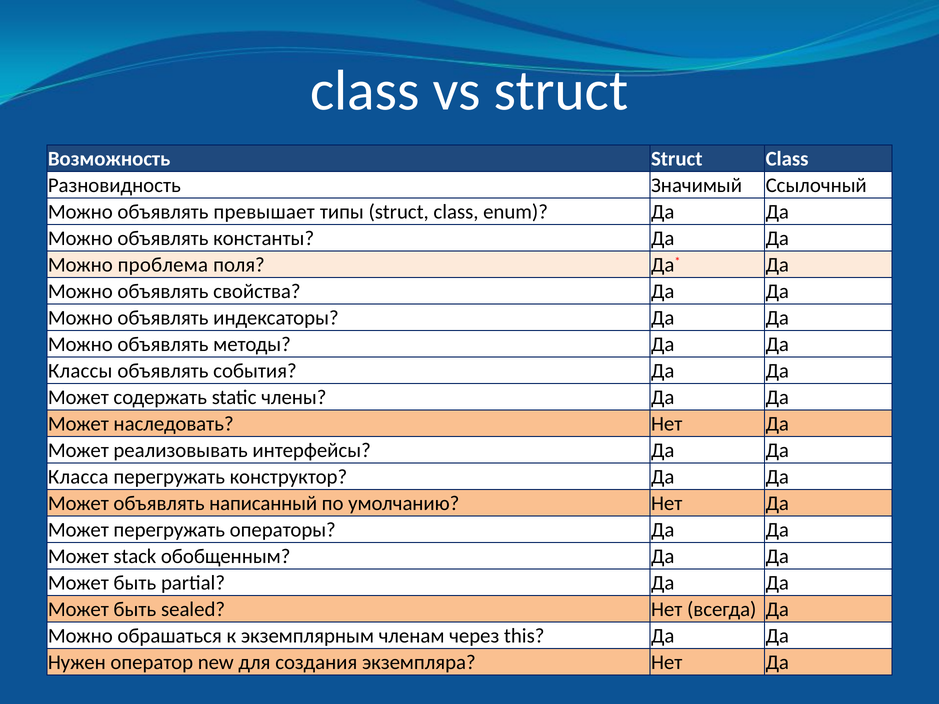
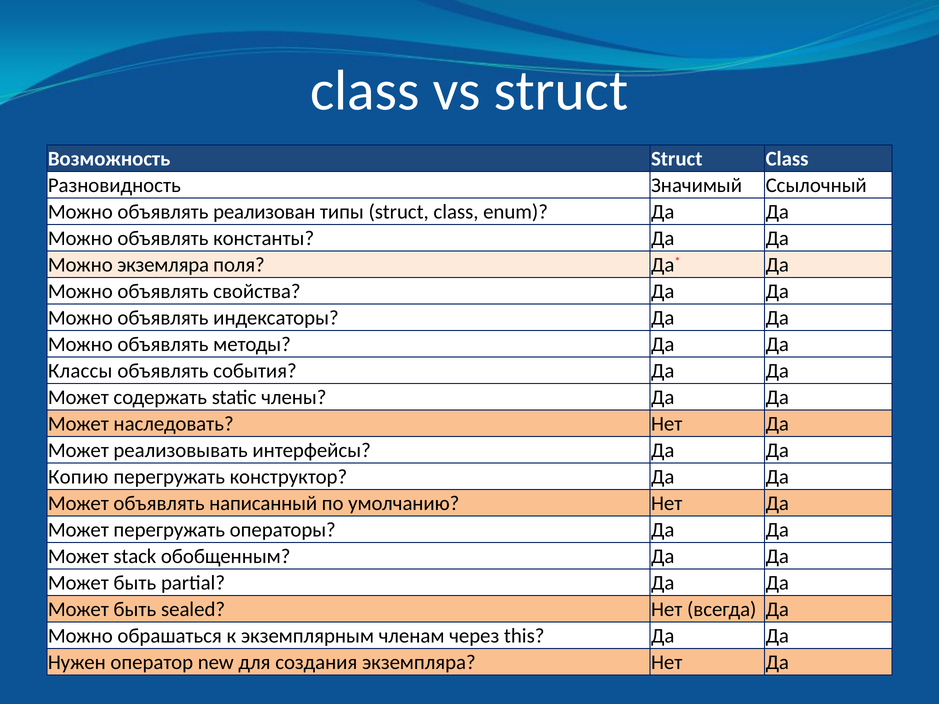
превышает: превышает -> реализован (264, 212)
проблема: проблема -> экземляра (163, 265)
Класса: Класса -> Копию (78, 477)
